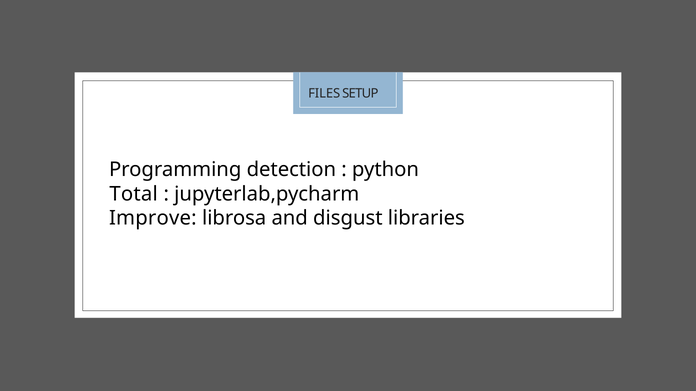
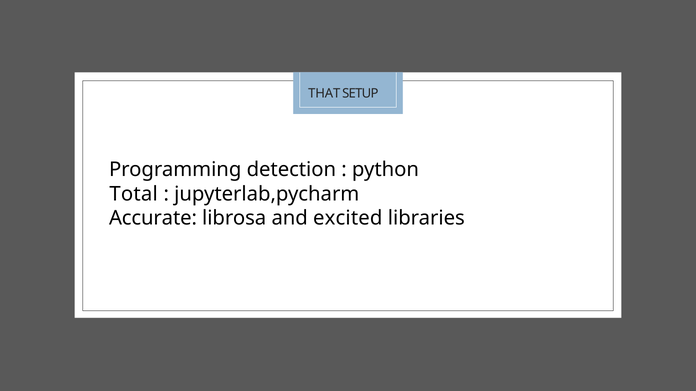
FILES: FILES -> THAT (324, 93)
Improve: Improve -> Accurate (153, 218)
disgust: disgust -> excited (348, 218)
